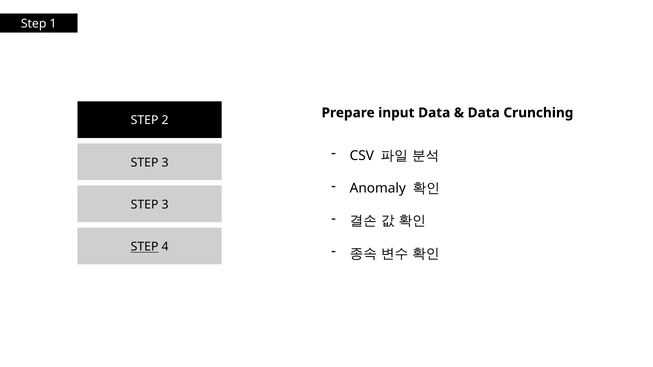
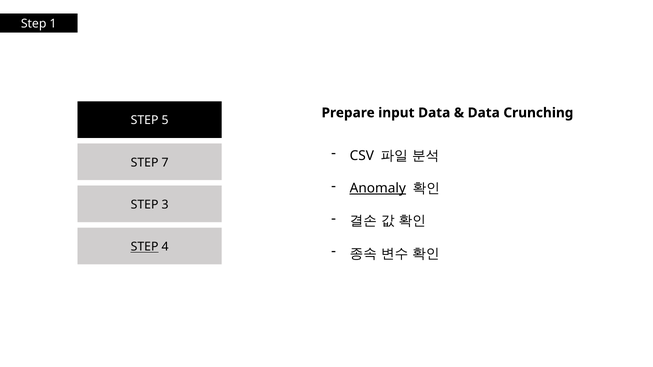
2: 2 -> 5 (165, 121)
3: 3 -> 7 (165, 163)
Anomaly underline: none -> present (378, 188)
